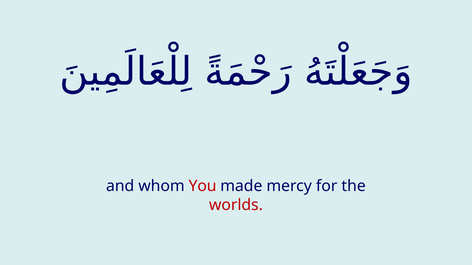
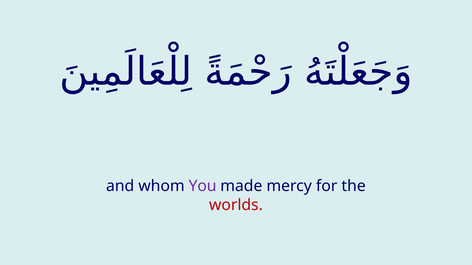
You colour: red -> purple (203, 186)
